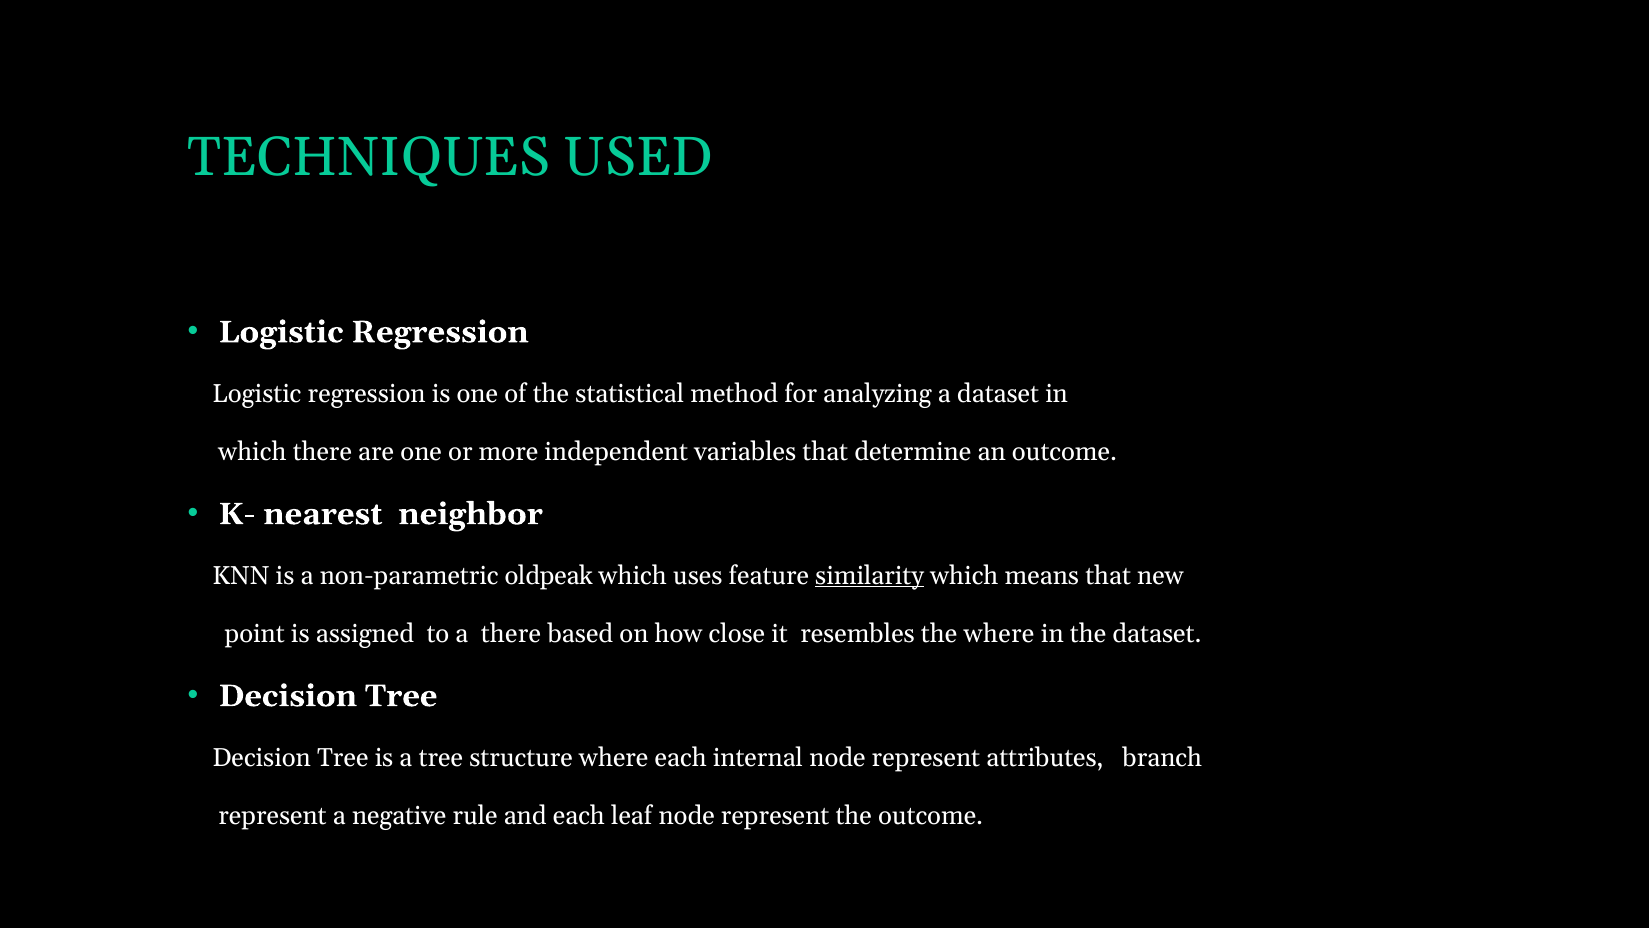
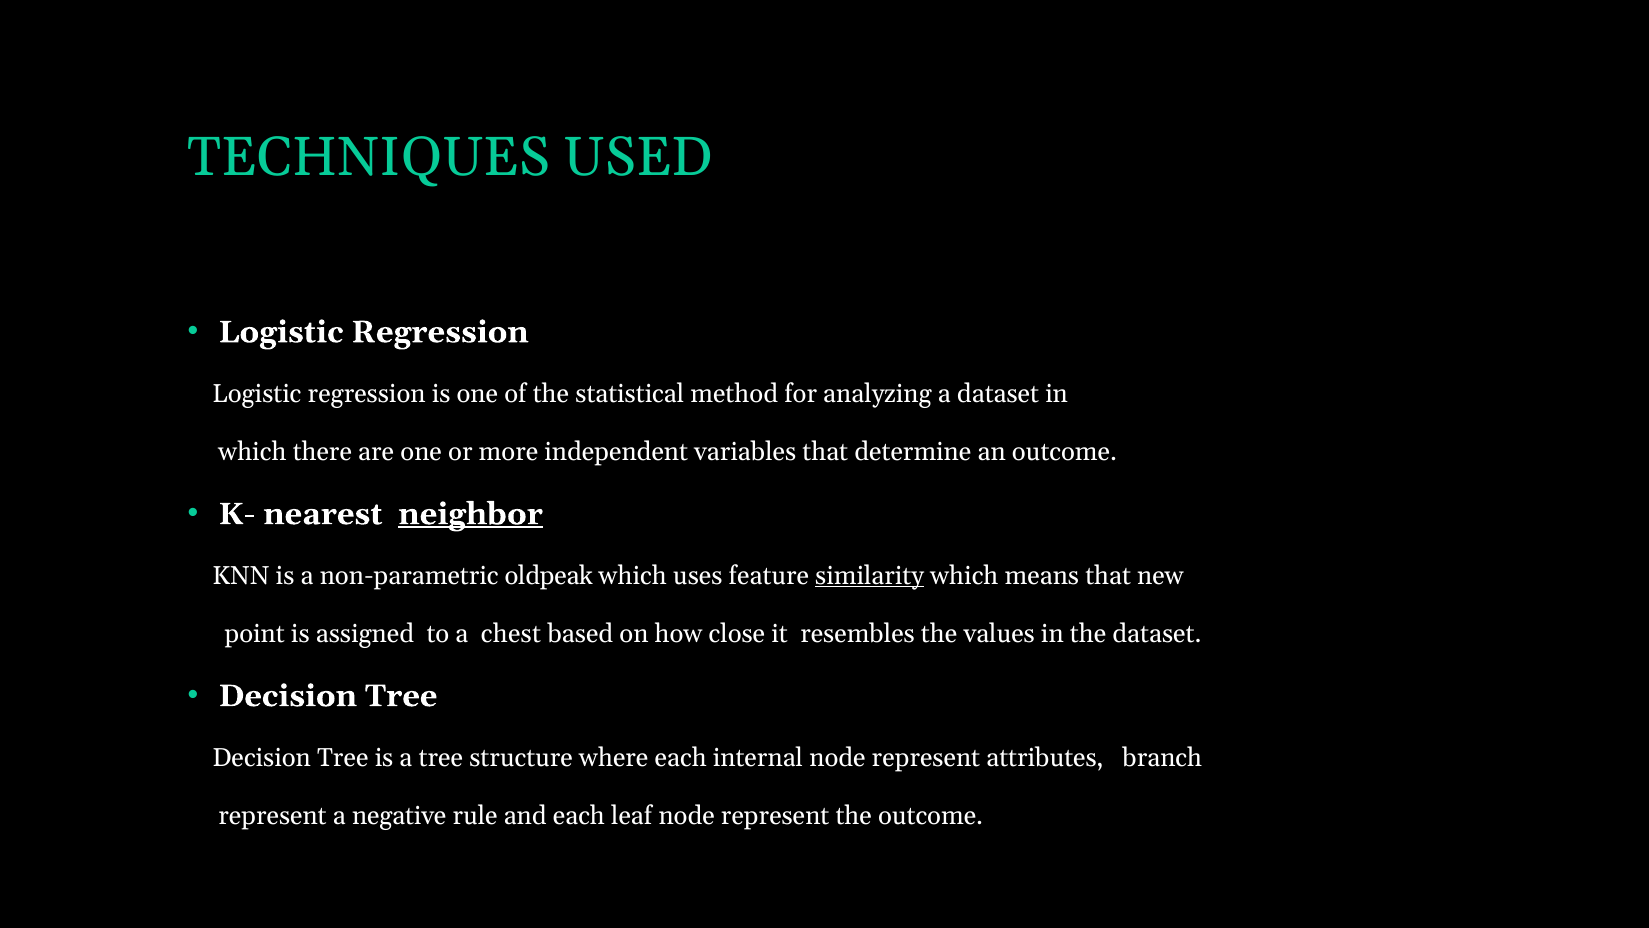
neighbor underline: none -> present (471, 514)
a there: there -> chest (511, 634)
the where: where -> values (999, 634)
